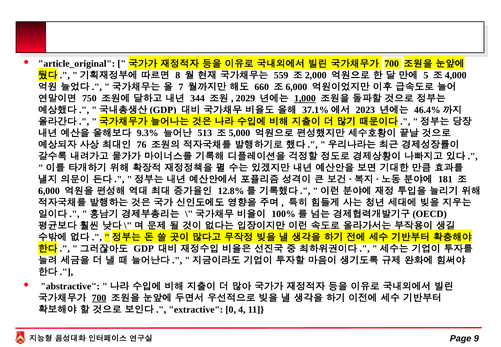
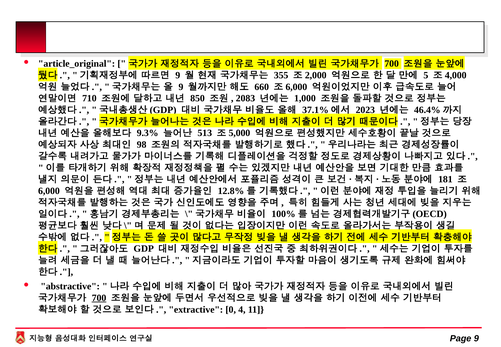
8: 8 -> 9 (178, 75)
559: 559 -> 355 (281, 75)
7: 7 -> 9 (181, 87)
750: 750 -> 710 (89, 98)
344: 344 -> 850 (198, 98)
2029: 2029 -> 2083 (245, 98)
1,000 underline: present -> none (305, 98)
76: 76 -> 98 (142, 145)
